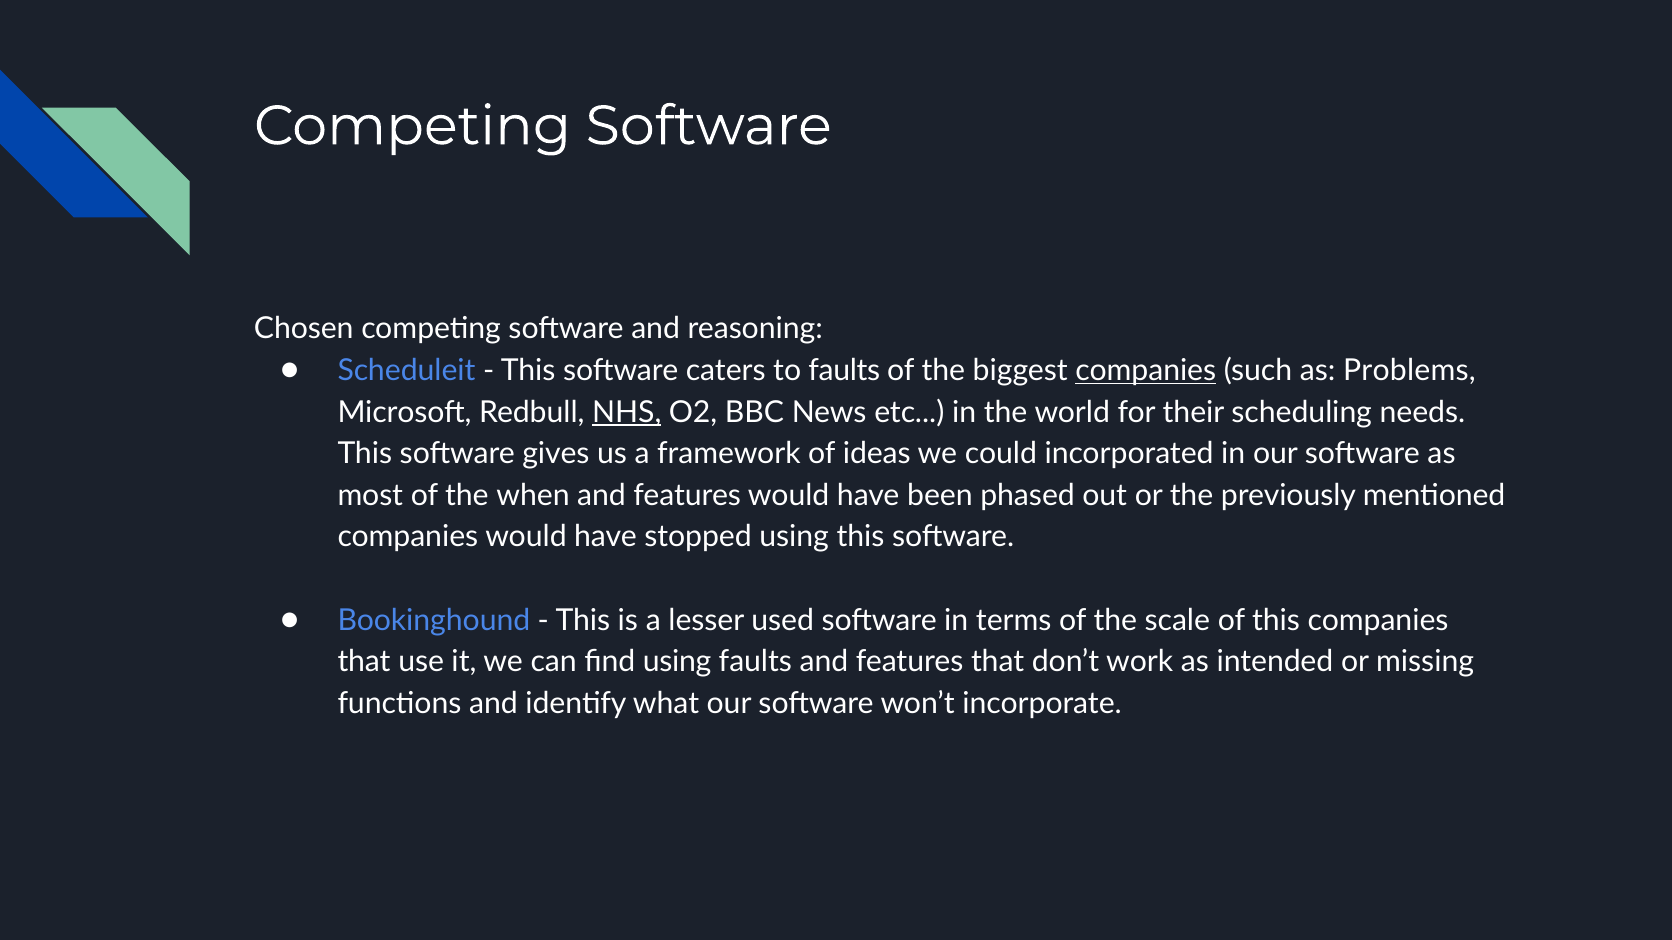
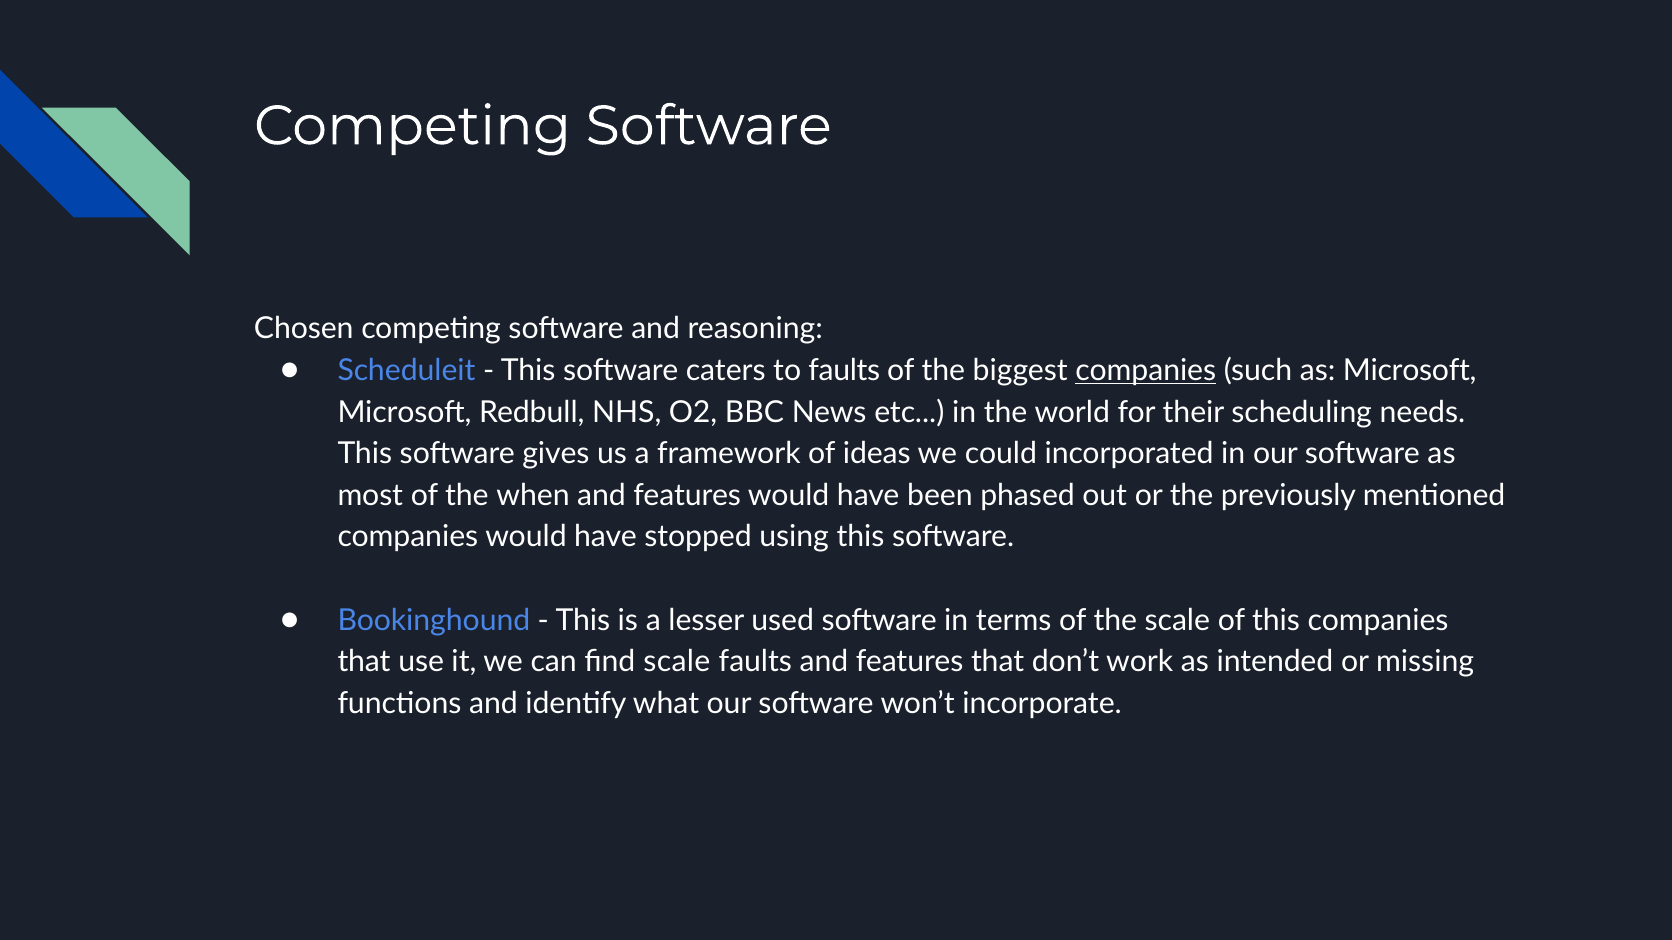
as Problems: Problems -> Microsoft (1410, 371)
NHS underline: present -> none (627, 412)
find using: using -> scale (677, 662)
